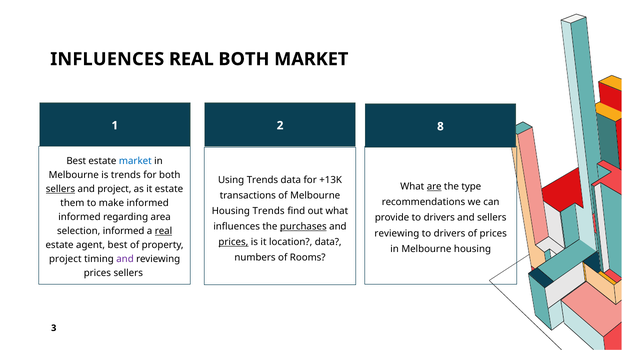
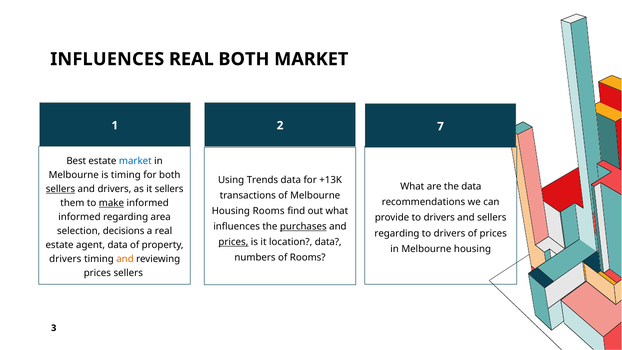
8: 8 -> 7 (440, 126)
is trends: trends -> timing (126, 175)
are underline: present -> none (434, 187)
the type: type -> data (471, 187)
and project: project -> drivers (114, 189)
it estate: estate -> sellers (169, 189)
make underline: none -> present (111, 203)
Housing Trends: Trends -> Rooms (269, 211)
selection informed: informed -> decisions (124, 231)
real underline: present -> none (163, 231)
reviewing: reviewing -> regarding (397, 233)
agent best: best -> data (118, 245)
project: project -> drivers (65, 259)
and colour: purple -> orange (125, 259)
